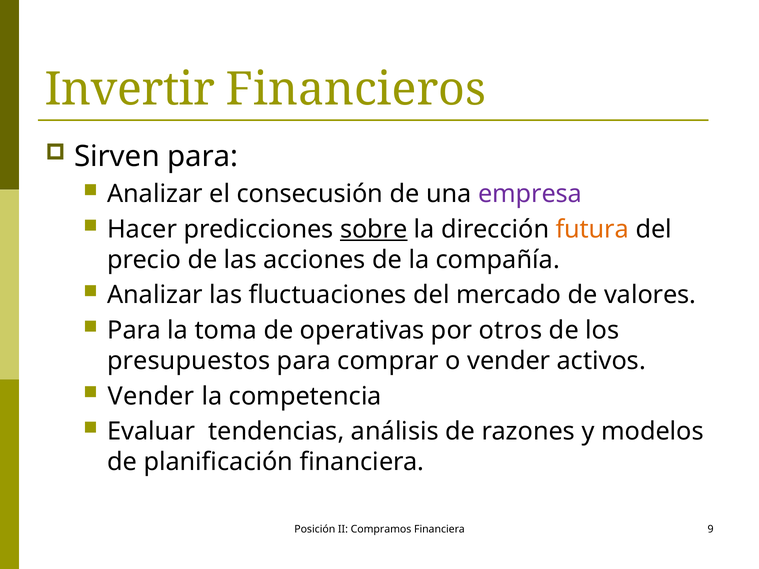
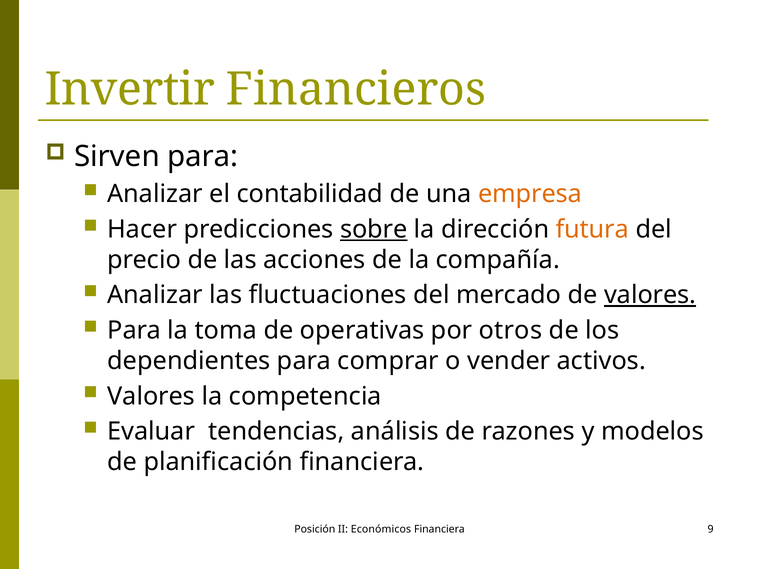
consecusión: consecusión -> contabilidad (310, 194)
empresa colour: purple -> orange (530, 194)
valores underline: none -> present (650, 295)
presupuestos: presupuestos -> dependientes (189, 361)
Vender: Vender -> Valores (151, 396)
Compramos: Compramos -> Económicos (381, 530)
